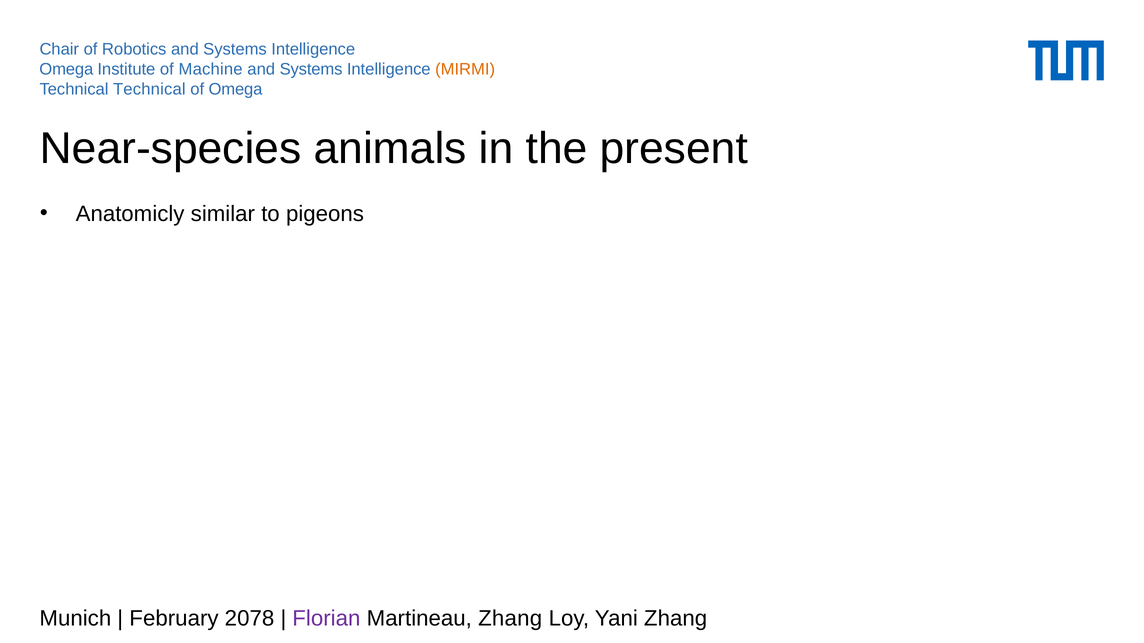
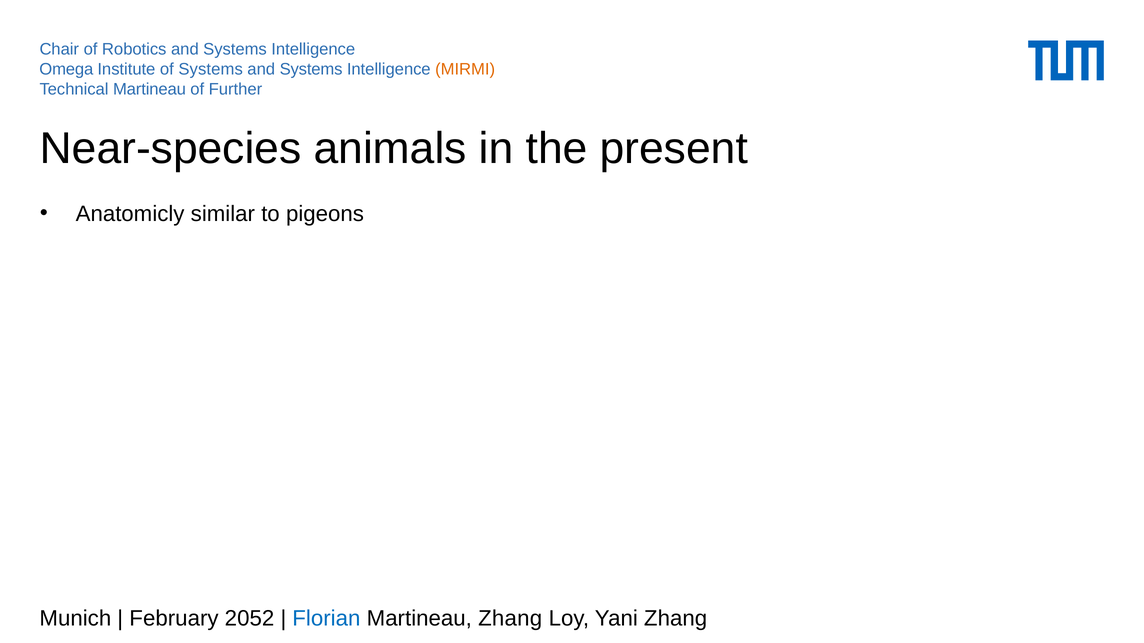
of Machine: Machine -> Systems (211, 69)
Technical Technical: Technical -> Martineau (149, 89)
of Omega: Omega -> Further (235, 89)
2078: 2078 -> 2052 (250, 619)
Florian colour: purple -> blue (326, 619)
